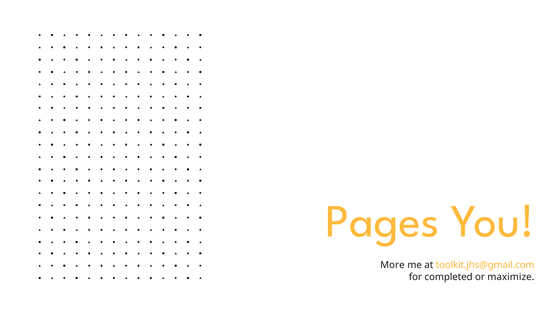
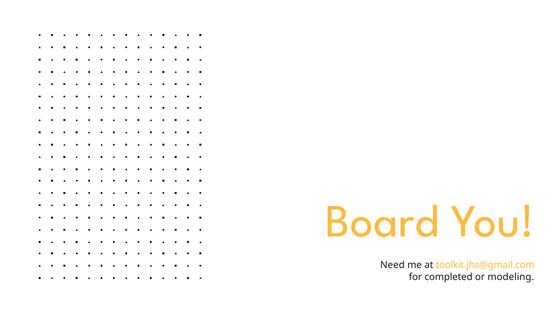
Pages: Pages -> Board (382, 221)
More: More -> Need (392, 265)
maximize: maximize -> modeling (511, 277)
